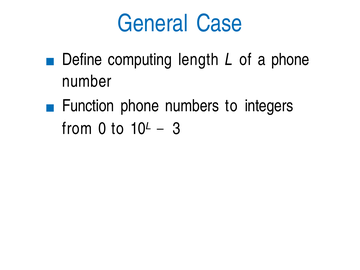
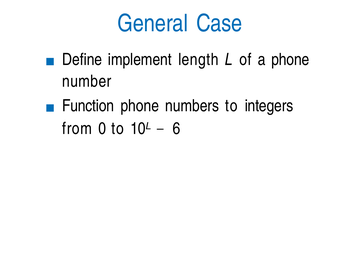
computing: computing -> implement (140, 60)
3: 3 -> 6 (177, 129)
